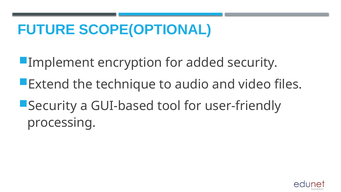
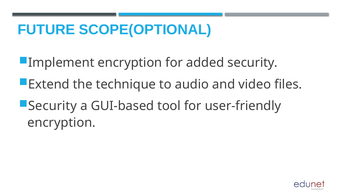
processing: processing -> encryption (62, 123)
